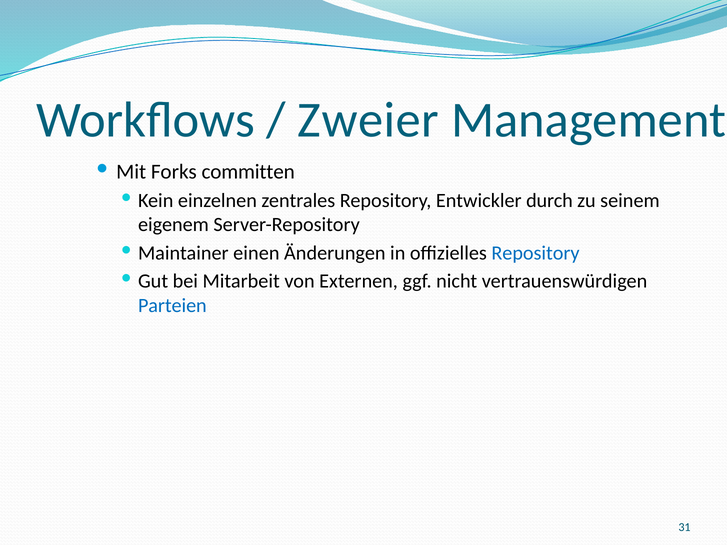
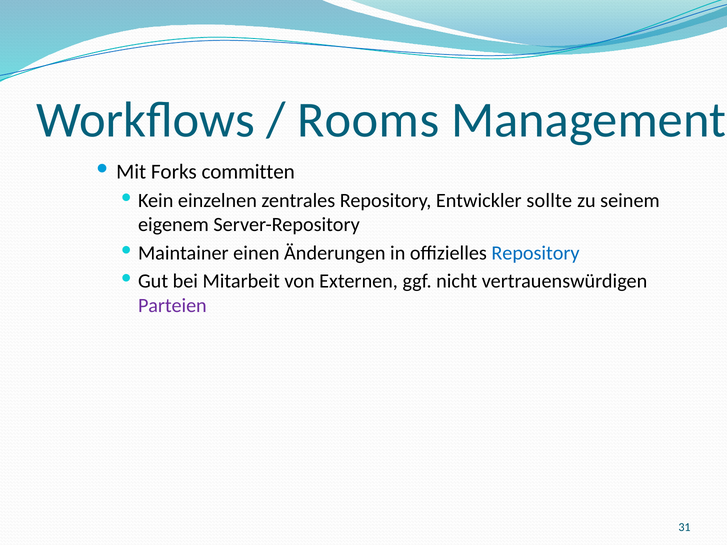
Zweier: Zweier -> Rooms (368, 120)
durch: durch -> sollte (549, 200)
Parteien colour: blue -> purple (172, 306)
